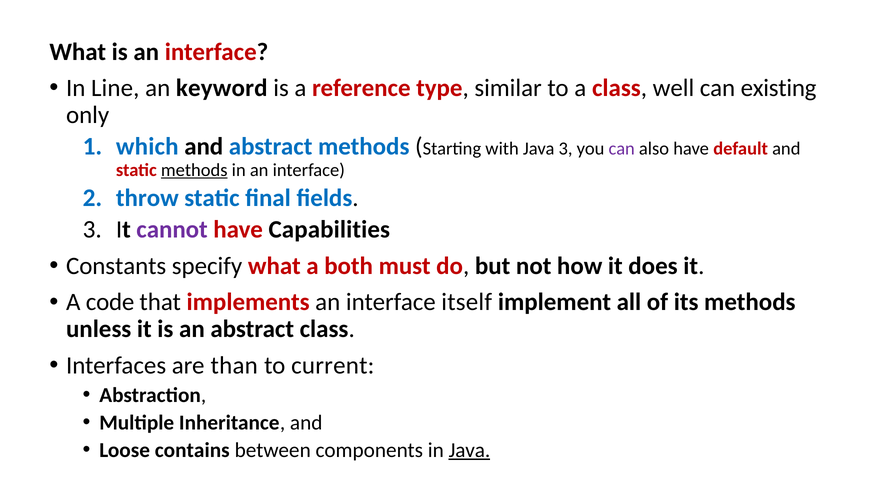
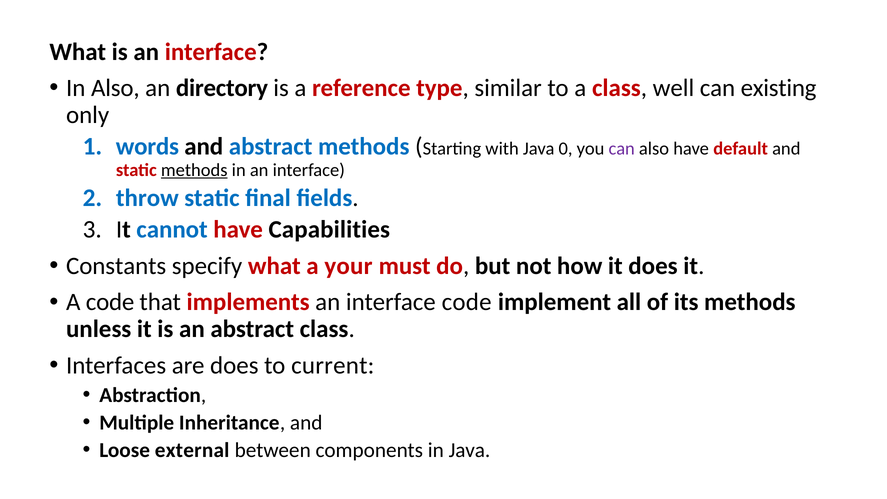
In Line: Line -> Also (115, 88)
keyword: keyword -> directory (222, 88)
which: which -> words (147, 147)
Java 3: 3 -> 0 (566, 149)
cannot colour: purple -> blue (172, 230)
both: both -> your (348, 266)
interface itself: itself -> code (467, 302)
are than: than -> does (234, 365)
contains: contains -> external (192, 450)
Java underline: present -> none (469, 450)
